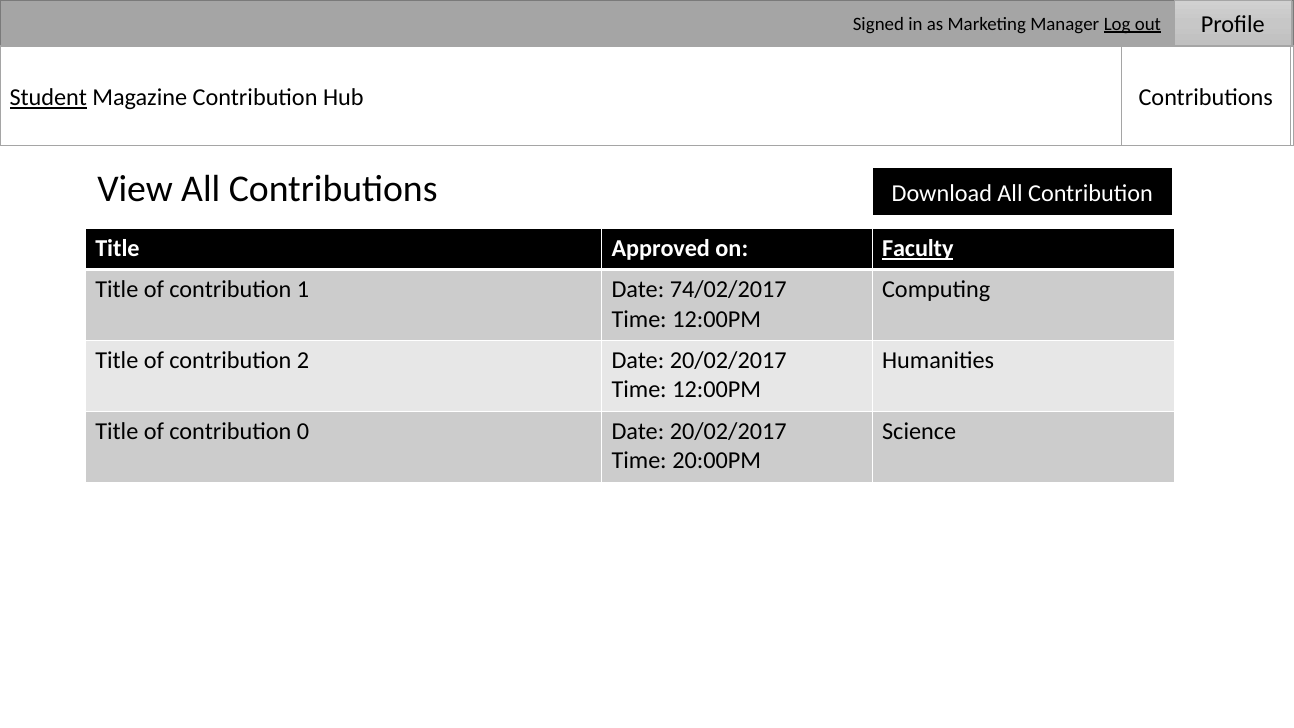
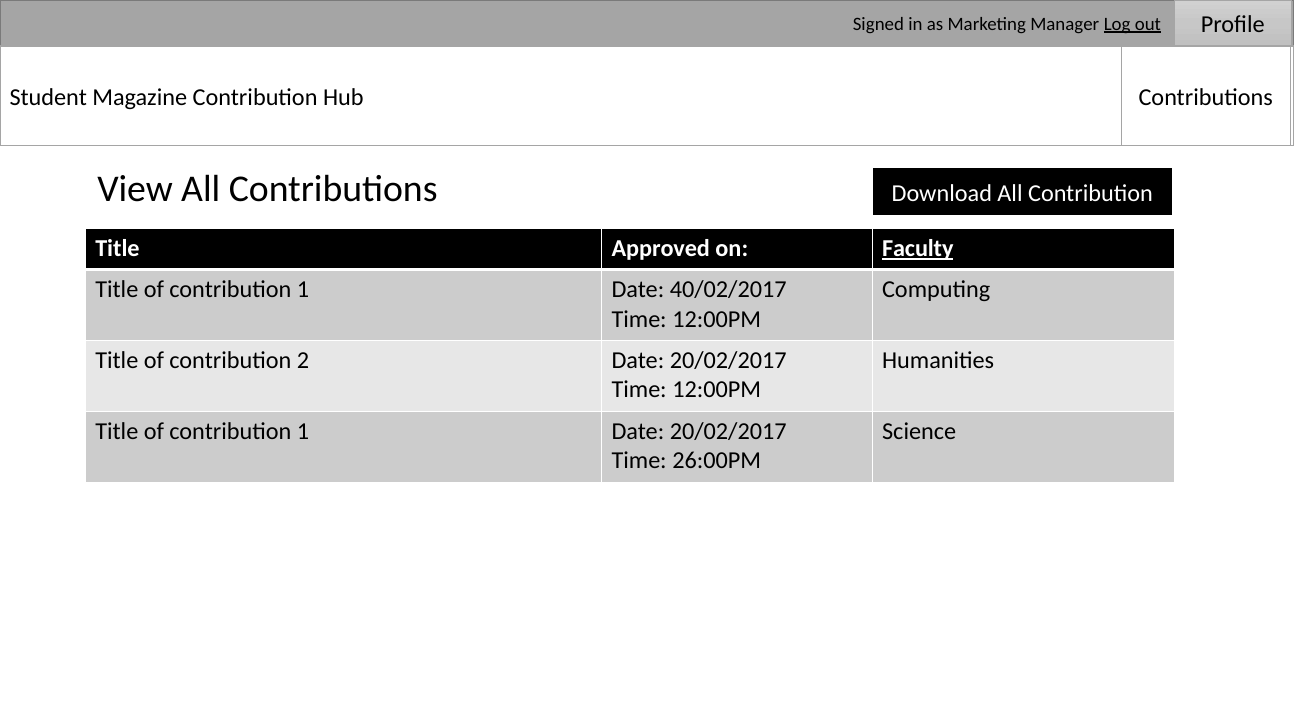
Student underline: present -> none (48, 97)
74/02/2017: 74/02/2017 -> 40/02/2017 (728, 289)
0: 0 -> 1 (303, 431)
20:00PM: 20:00PM -> 26:00PM (717, 461)
